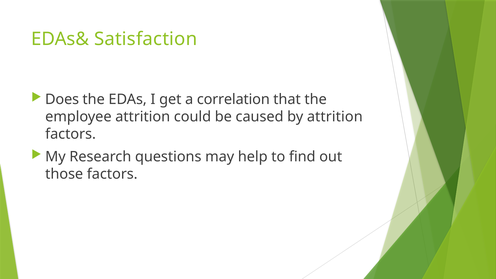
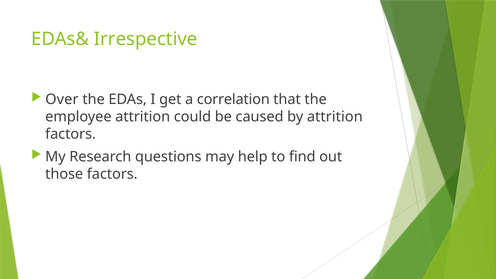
Satisfaction: Satisfaction -> Irrespective (146, 39)
Does: Does -> Over (62, 99)
